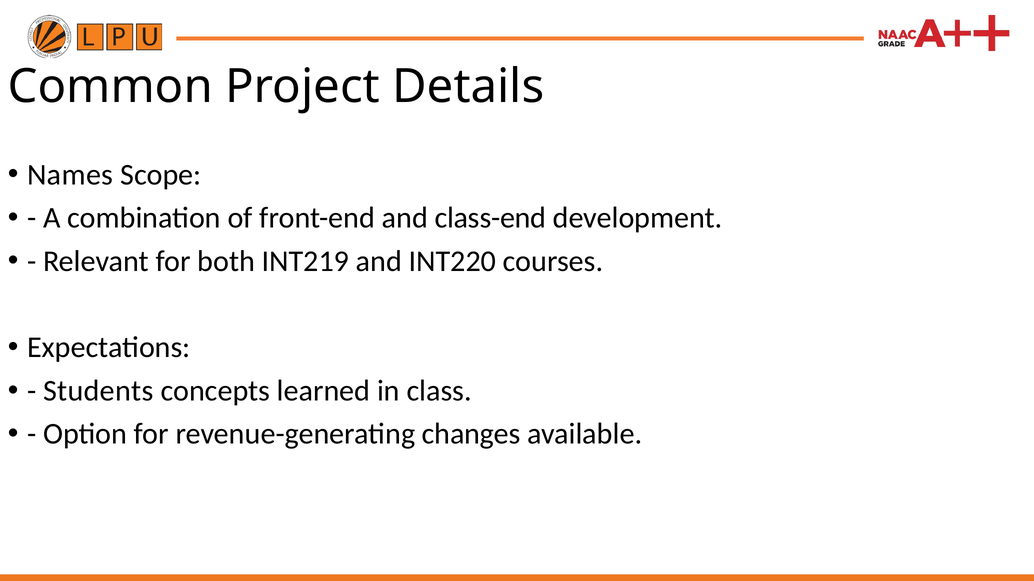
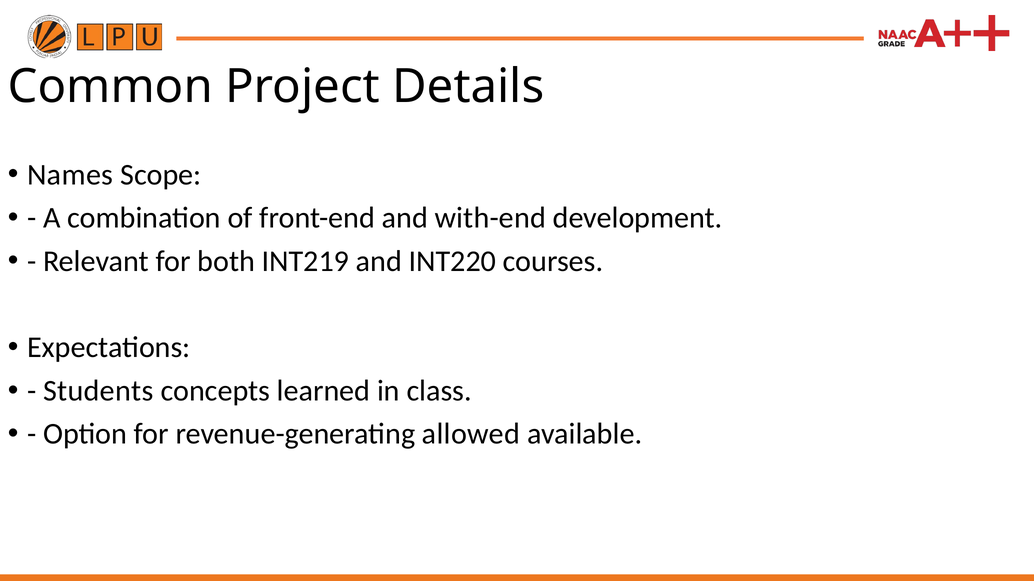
class-end: class-end -> with-end (490, 218)
changes: changes -> allowed (471, 434)
